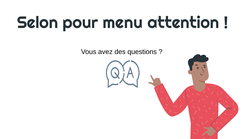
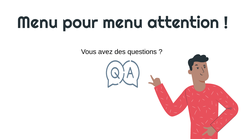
Selon: Selon -> Menu (37, 23)
